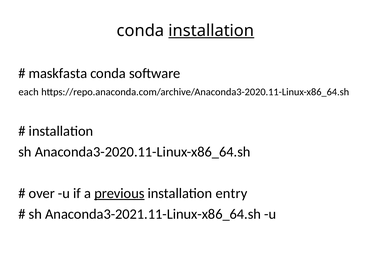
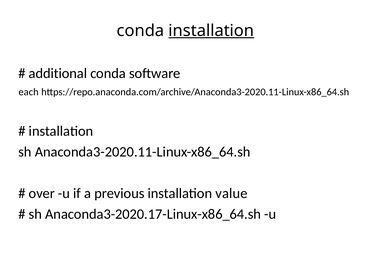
maskfasta: maskfasta -> additional (58, 73)
previous underline: present -> none (119, 193)
entry: entry -> value (231, 193)
Anaconda3-2021.11-Linux-x86_64.sh: Anaconda3-2021.11-Linux-x86_64.sh -> Anaconda3-2020.17-Linux-x86_64.sh (153, 214)
